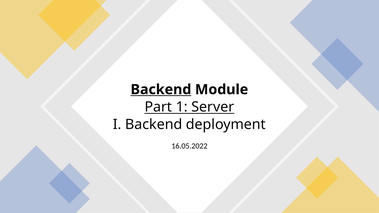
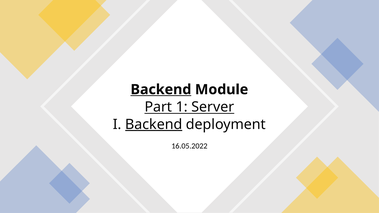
Backend underline: none -> present (154, 124)
